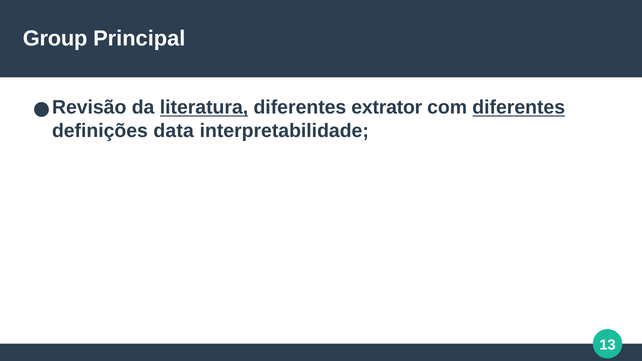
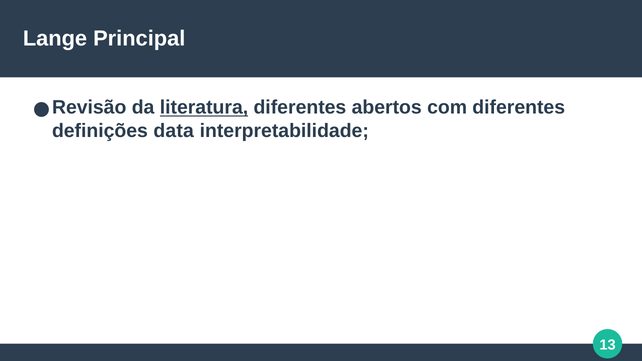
Group: Group -> Lange (55, 39)
extrator: extrator -> abertos (387, 108)
diferentes underline: present -> none (519, 108)
